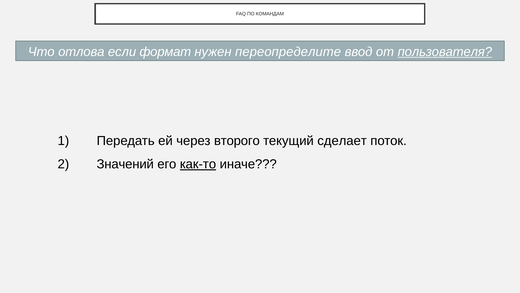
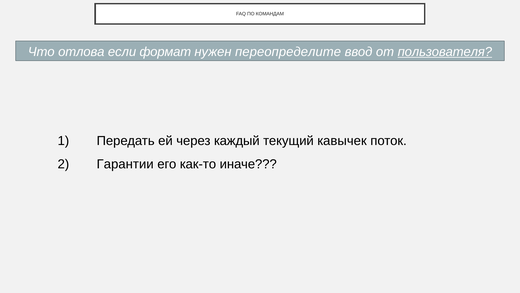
второго: второго -> каждый (237, 141)
сделает: сделает -> кавычек (342, 141)
Значений: Значений -> Гарантии (125, 164)
как-то underline: present -> none (198, 164)
